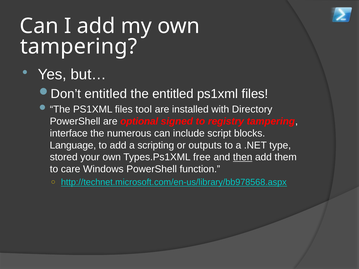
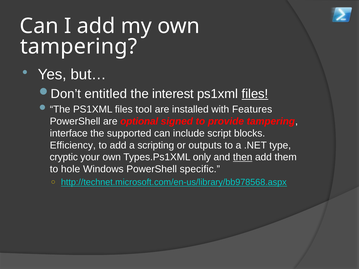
the entitled: entitled -> interest (173, 94)
files underline: none -> present (255, 94)
Directory: Directory -> Features (252, 109)
registry: registry -> provide (226, 121)
numerous: numerous -> supported (129, 133)
Language: Language -> Efficiency (73, 145)
stored: stored -> cryptic (64, 157)
free: free -> only (202, 157)
care: care -> hole (71, 169)
function: function -> specific (200, 169)
